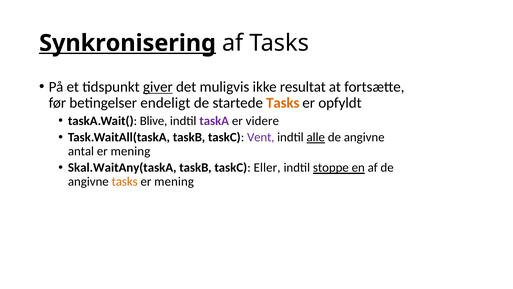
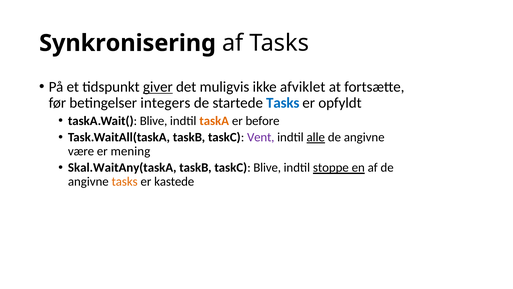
Synkronisering underline: present -> none (128, 43)
resultat: resultat -> afviklet (303, 87)
endeligt: endeligt -> integers (165, 103)
Tasks colour: orange -> blue (283, 103)
taskA colour: purple -> orange (214, 121)
videre: videre -> before (263, 121)
antal: antal -> være (81, 151)
taskC Eller: Eller -> Blive (267, 167)
mening: mening -> kastede (174, 181)
